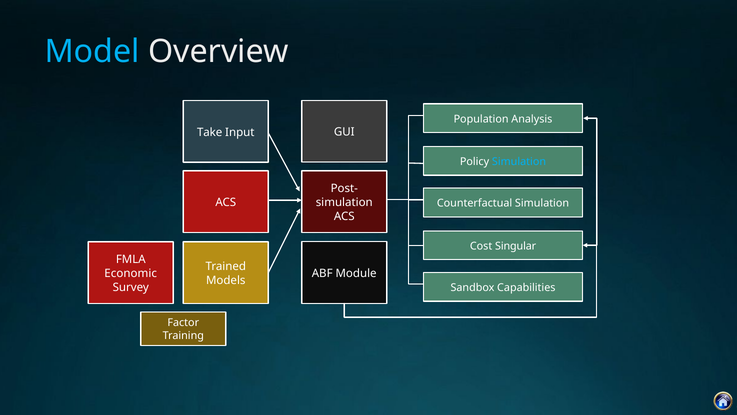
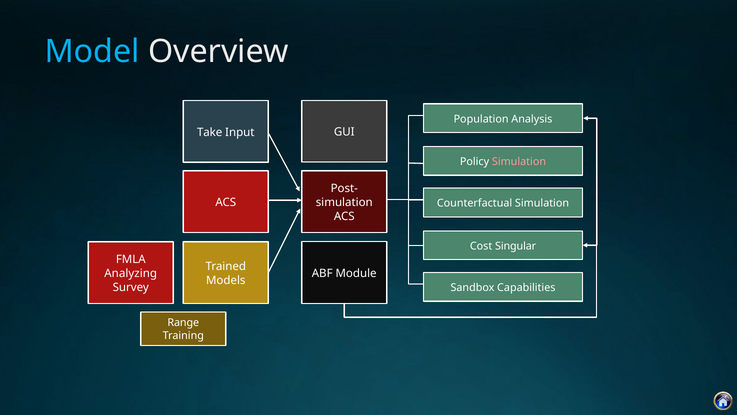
Simulation colour: light blue -> pink (519, 161)
Economic: Economic -> Analyzing (131, 273)
Factor: Factor -> Range (183, 323)
